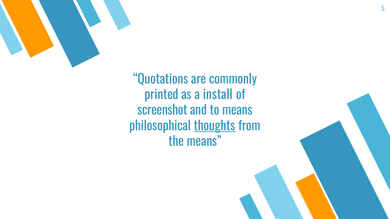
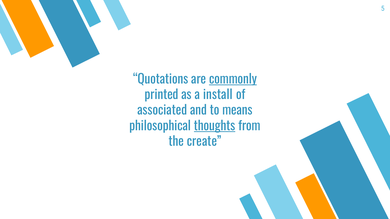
commonly underline: none -> present (233, 79)
screenshot: screenshot -> associated (162, 111)
the means: means -> create (204, 142)
